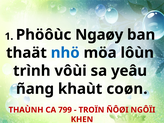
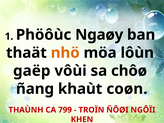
nhö colour: blue -> orange (65, 53)
trình: trình -> gaëp (32, 71)
yeâu: yeâu -> chôø (129, 71)
